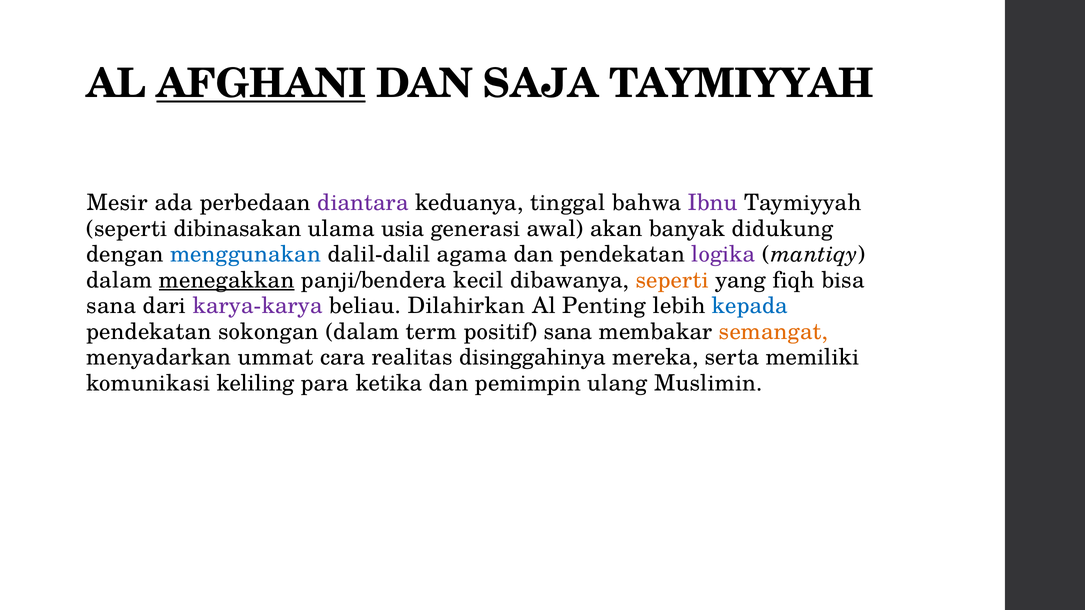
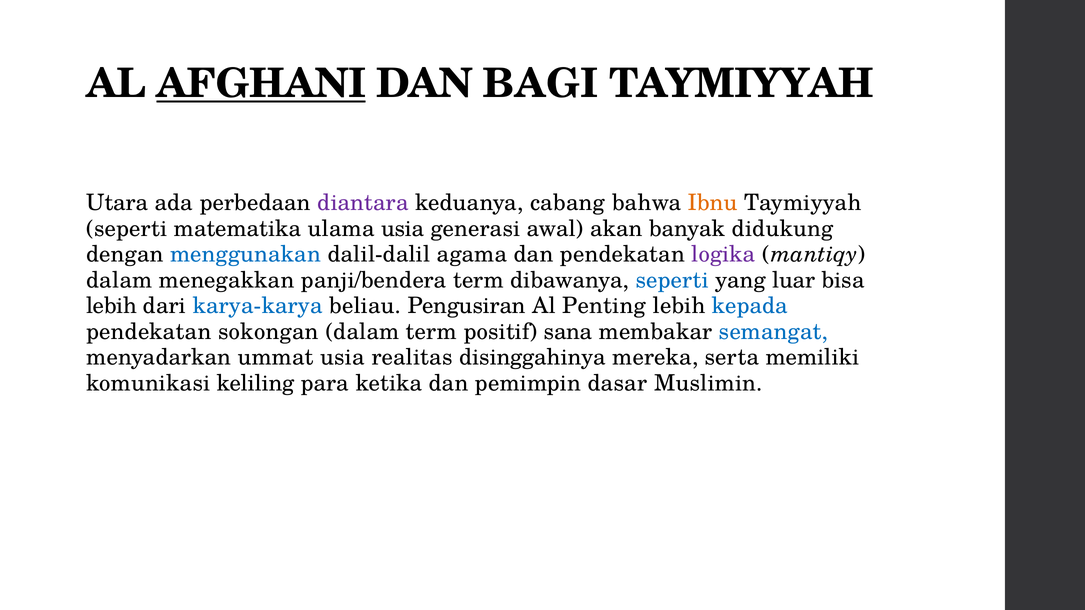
SAJA: SAJA -> BAGI (541, 84)
Mesir: Mesir -> Utara (117, 203)
tinggal: tinggal -> cabang (568, 203)
Ibnu colour: purple -> orange (713, 203)
dibinasakan: dibinasakan -> matematika (238, 229)
menegakkan underline: present -> none (227, 280)
panji/bendera kecil: kecil -> term (478, 280)
seperti colour: orange -> blue (672, 280)
fiqh: fiqh -> luar (794, 280)
sana: sana -> lebih (112, 306)
karya-karya colour: purple -> blue (258, 306)
Dilahirkan: Dilahirkan -> Pengusiran (467, 306)
semangat colour: orange -> blue (773, 332)
ummat cara: cara -> usia (343, 358)
ulang: ulang -> dasar (617, 383)
